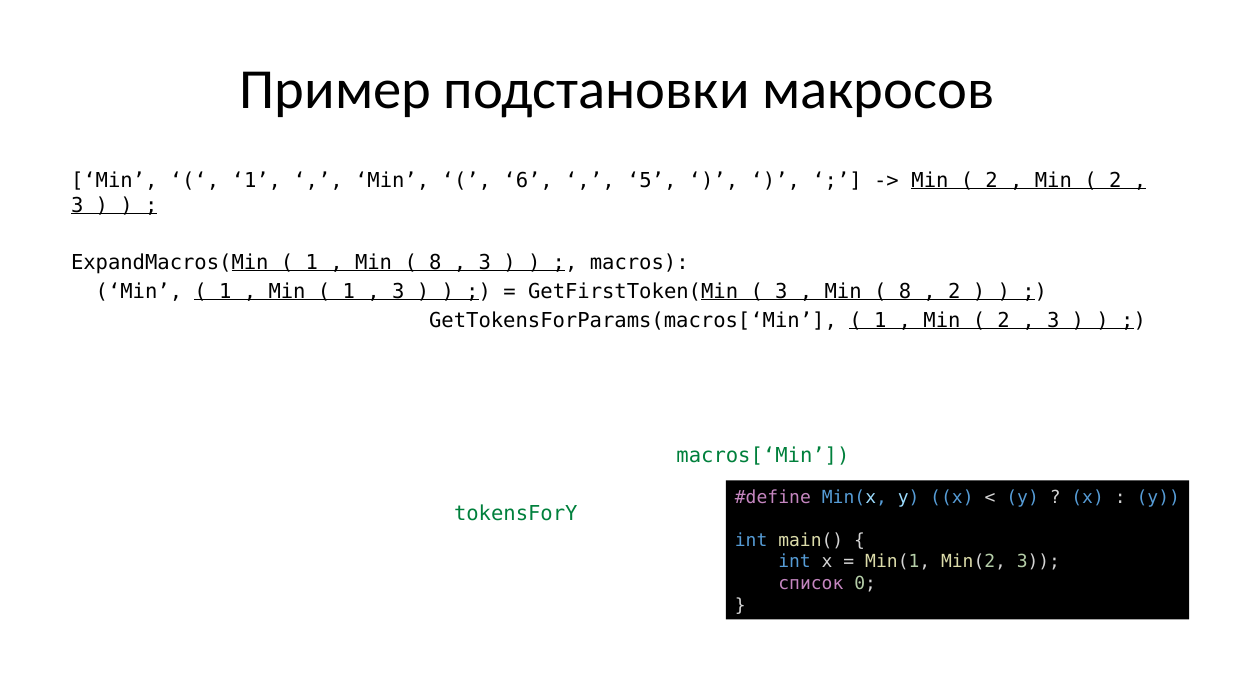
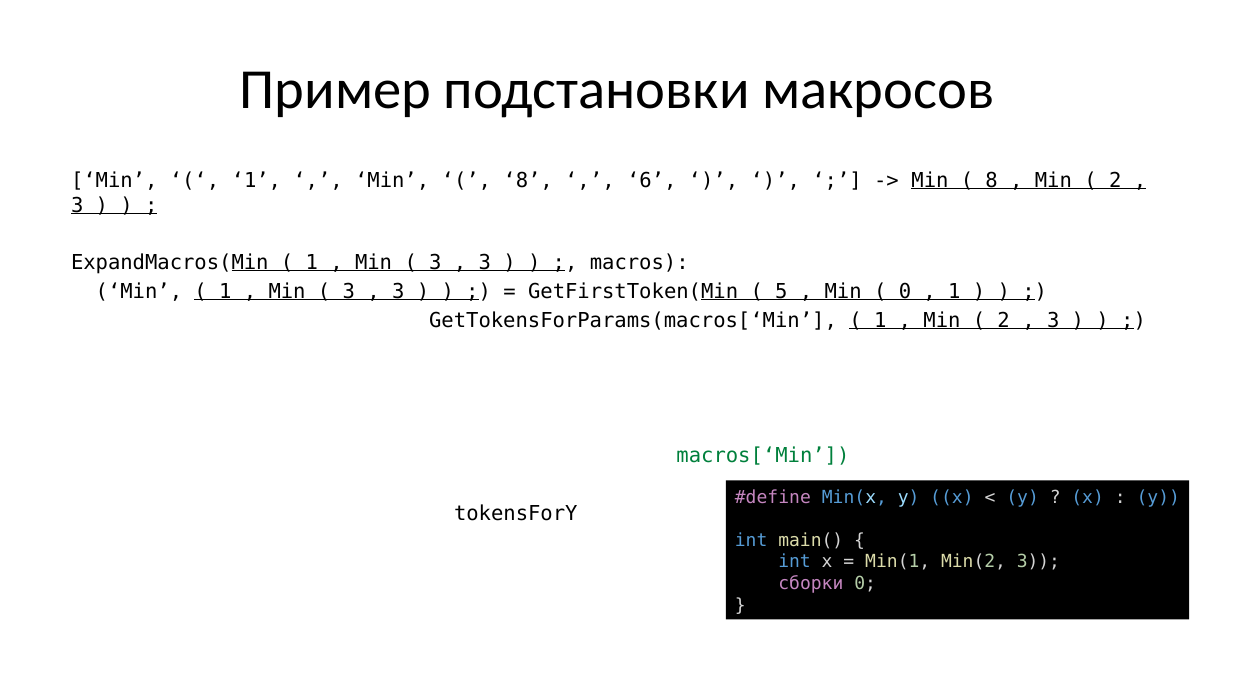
6: 6 -> 8 (528, 180)
5: 5 -> 6 (652, 180)
2: 2 -> 8 (992, 180)
8: 8 -> 3 (435, 263)
1: 1 -> 3 (349, 291)
3: 3 -> 5 (781, 291)
8: 8 -> 0 (905, 291)
2: 2 -> 1 (954, 291)
tokensForY colour: green -> black (516, 513)
список: список -> сборки (811, 583)
